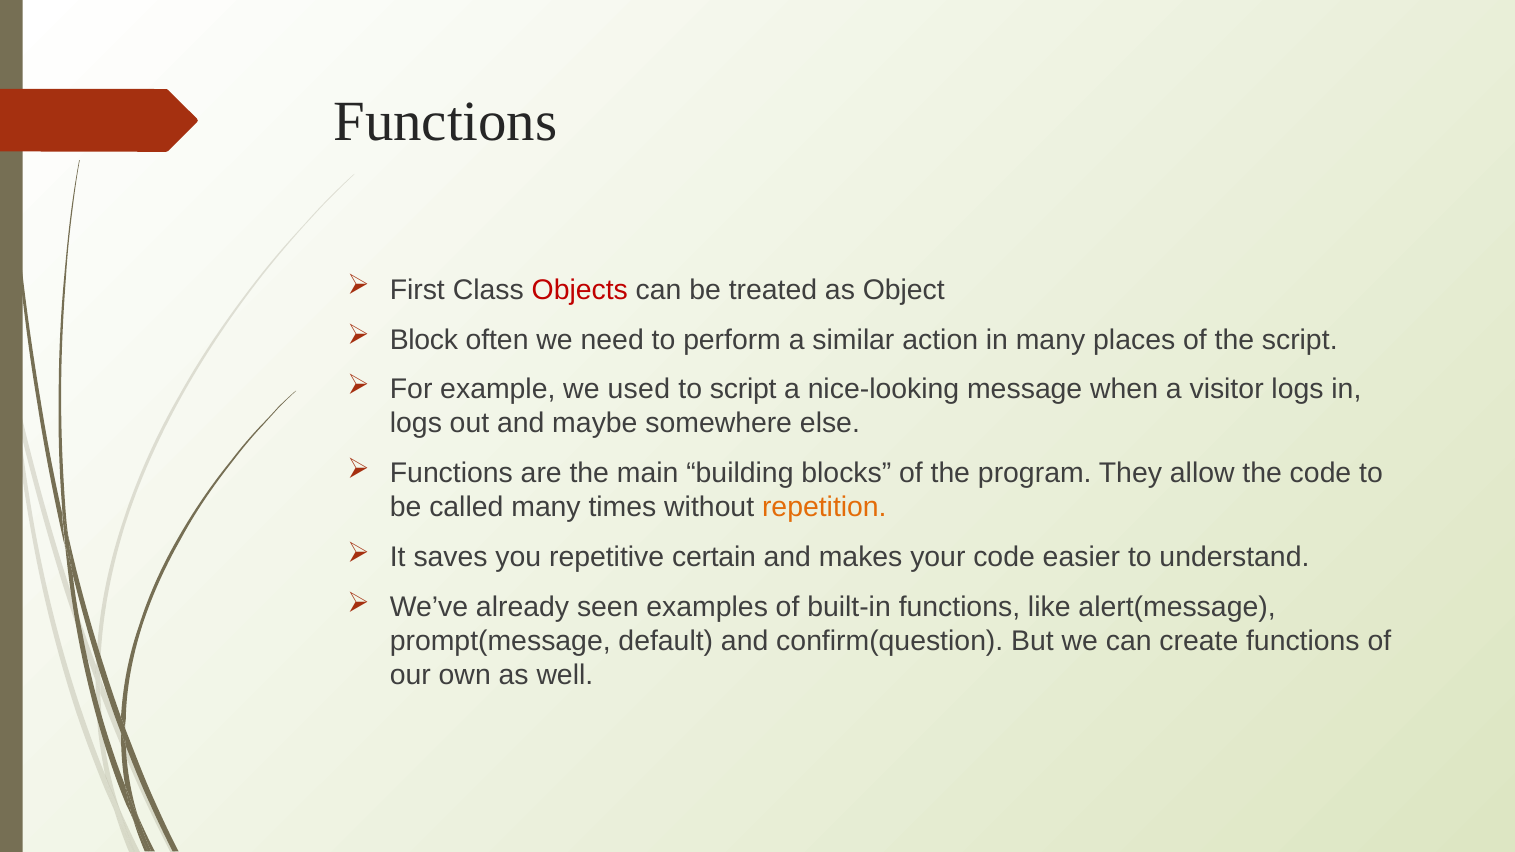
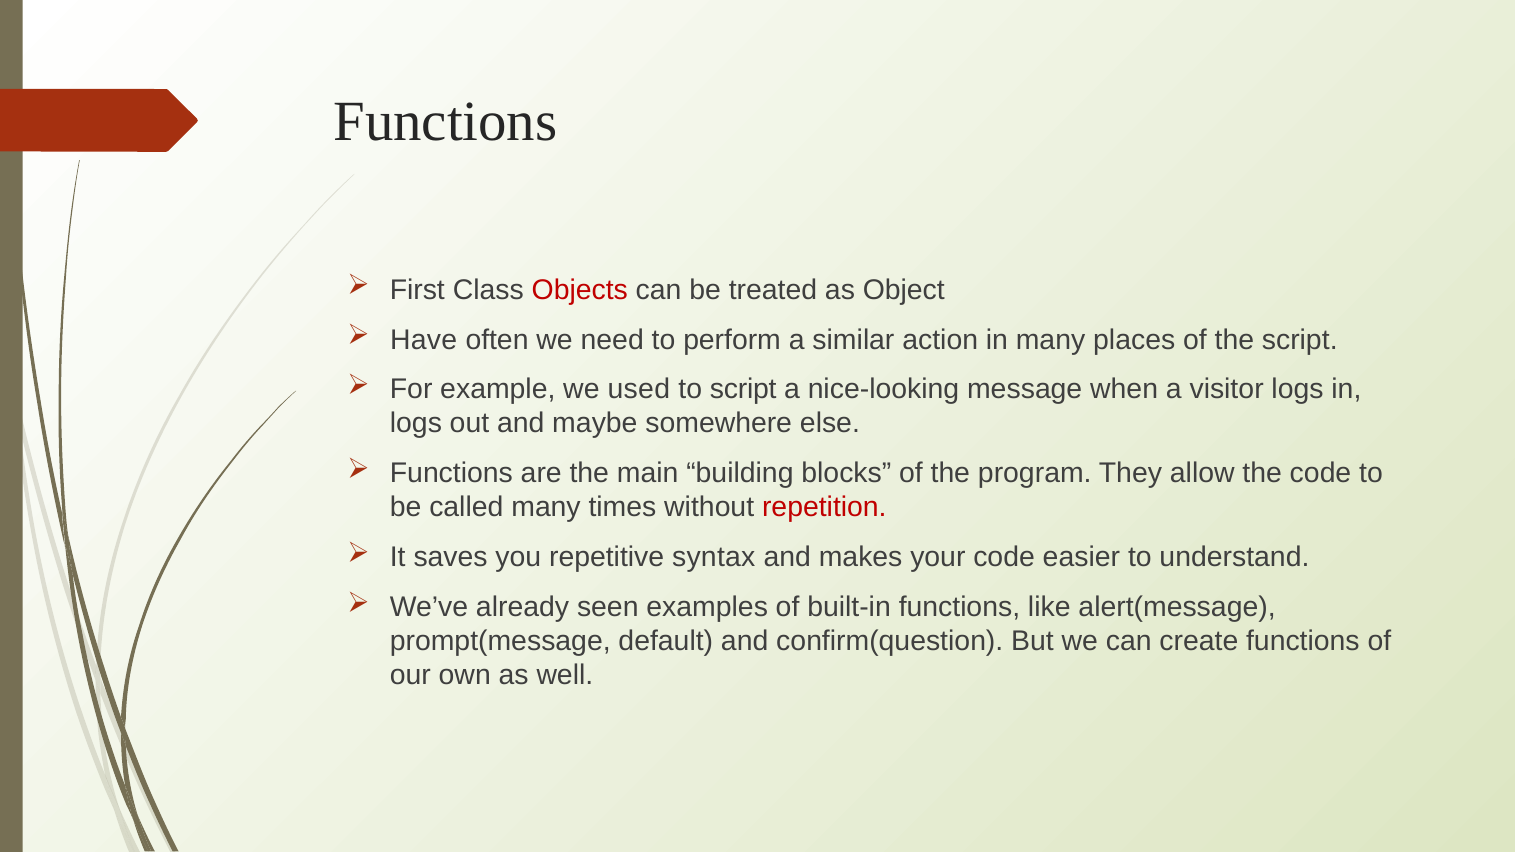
Block: Block -> Have (424, 340)
repetition colour: orange -> red (824, 508)
certain: certain -> syntax (714, 558)
